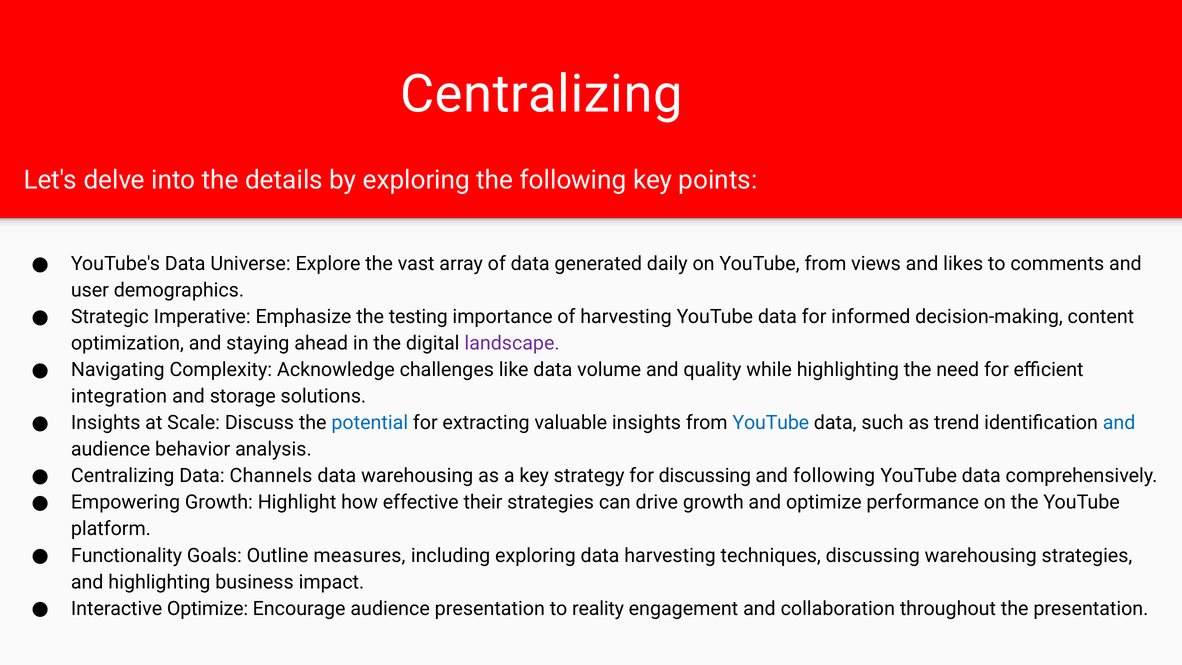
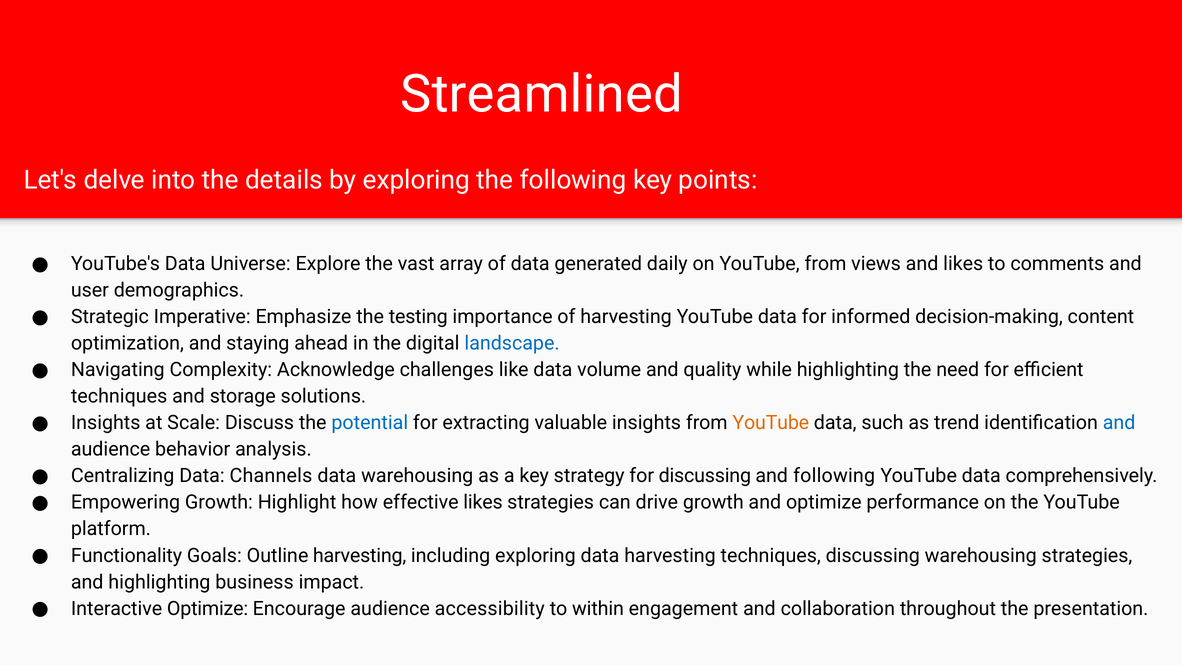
Centralizing: Centralizing -> Streamlined (541, 95)
landscape colour: purple -> blue (512, 343)
integration: integration -> techniques (119, 396)
YouTube colour: blue -> orange (771, 423)
effective their: their -> likes (483, 502)
Outline measures: measures -> harvesting (360, 555)
audience presentation: presentation -> accessibility (490, 608)
reality: reality -> within (598, 608)
